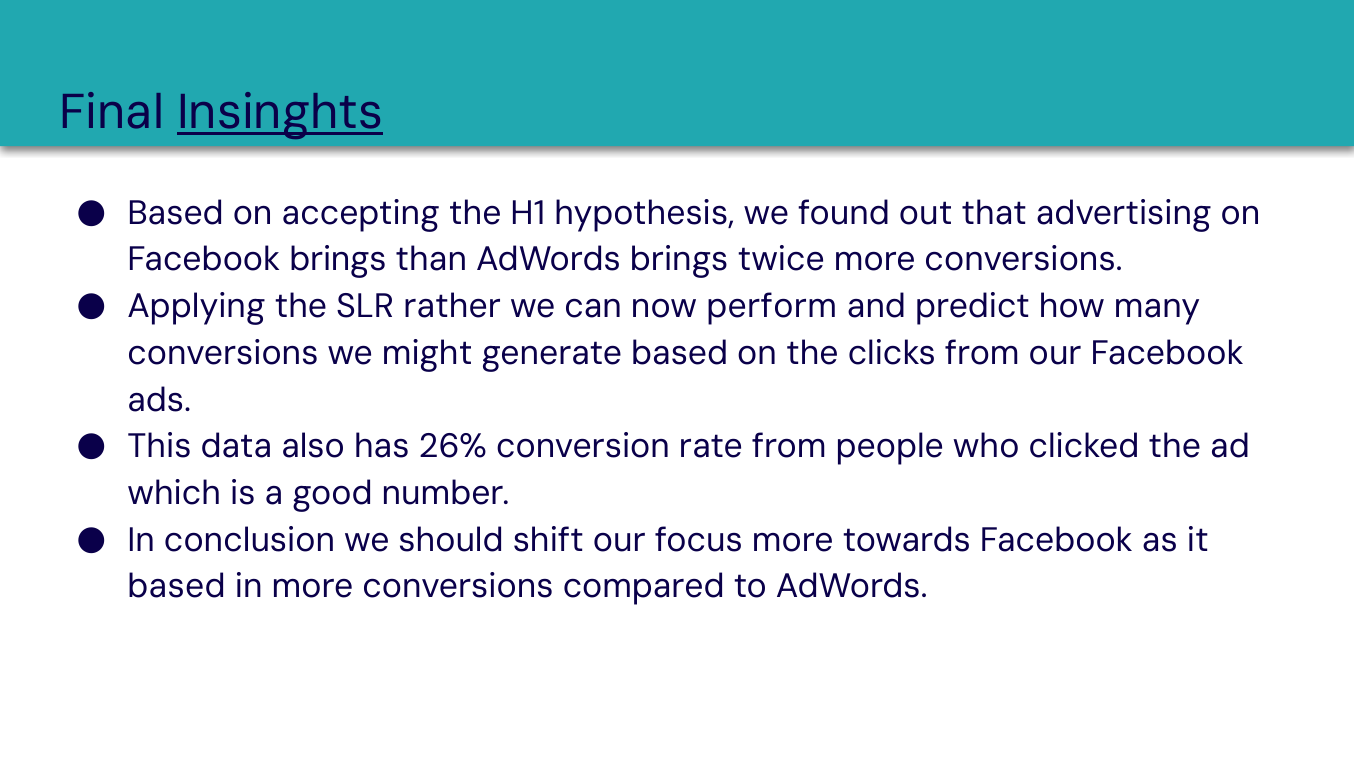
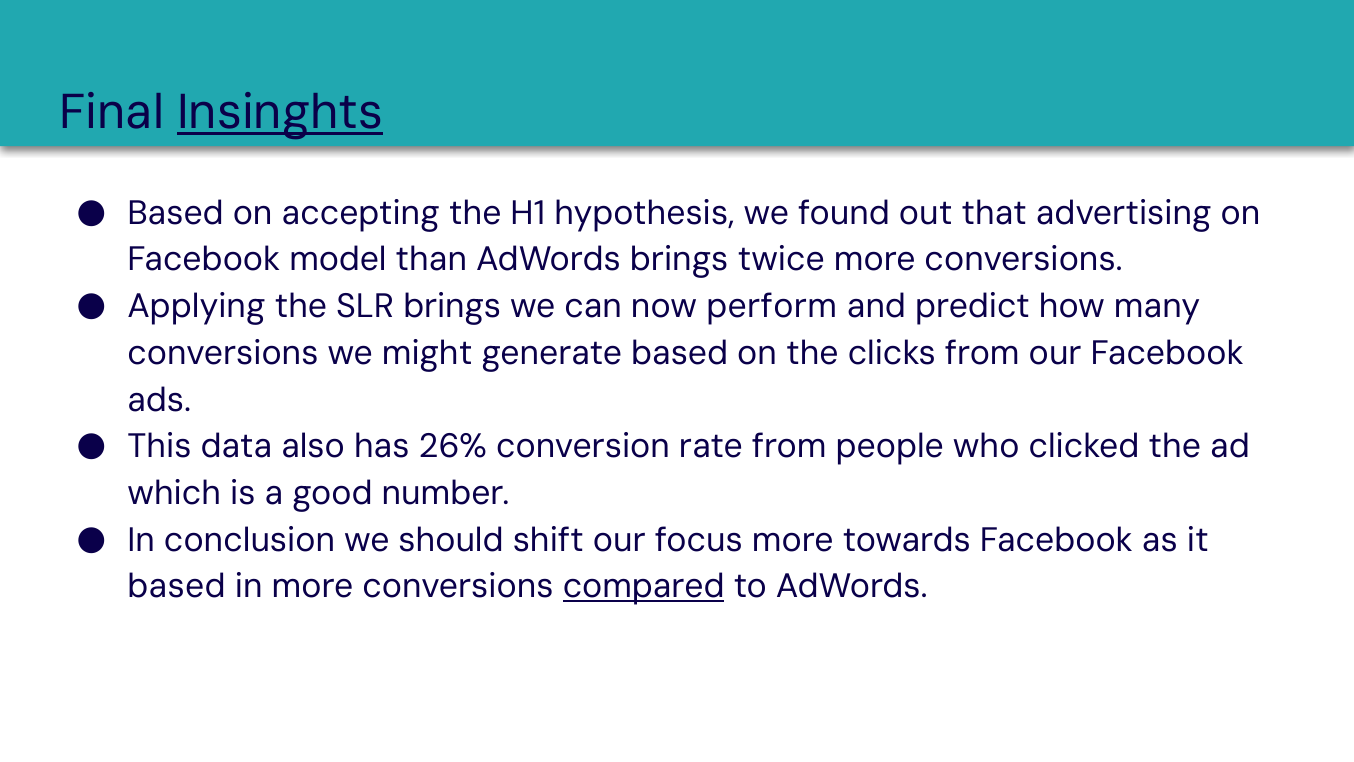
Facebook brings: brings -> model (338, 260)
SLR rather: rather -> brings (452, 306)
compared underline: none -> present (644, 587)
